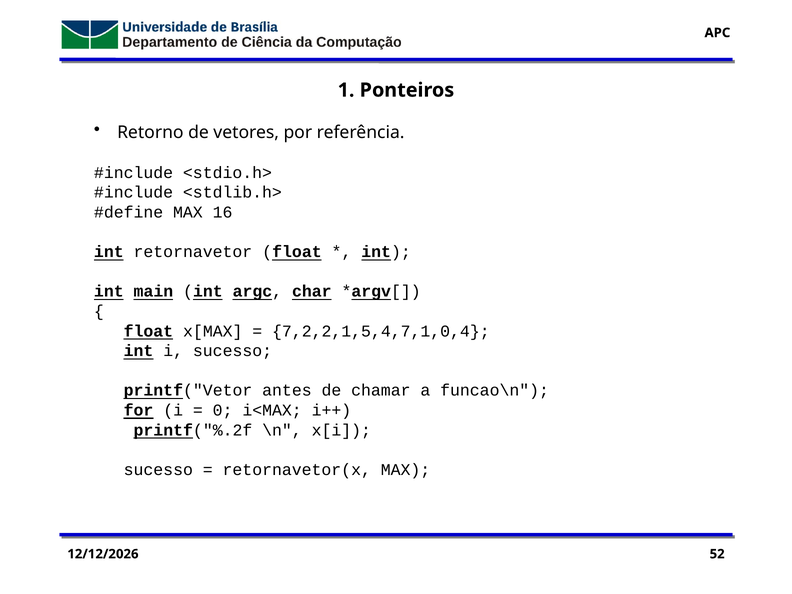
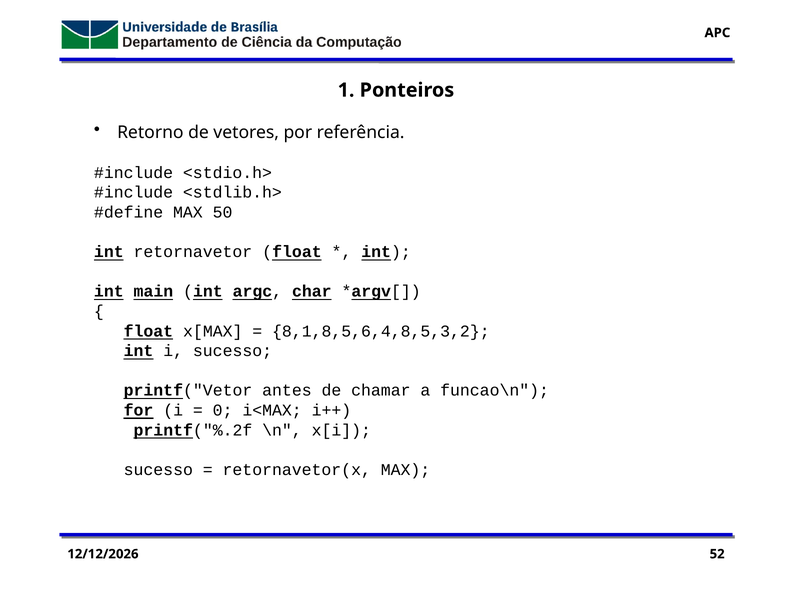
16: 16 -> 50 (223, 212)
7,2,2,1,5,4,7,1,0,4: 7,2,2,1,5,4,7,1,0,4 -> 8,1,8,5,6,4,8,5,3,2 (381, 331)
